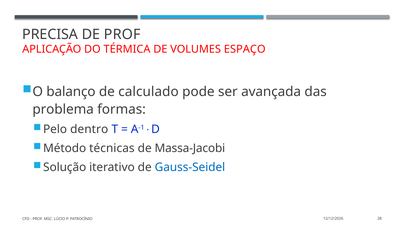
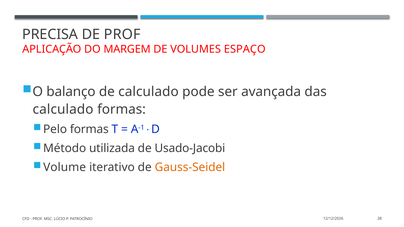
TÉRMICA: TÉRMICA -> MARGEM (127, 49)
problema: problema -> calculado (63, 110)
Pelo dentro: dentro -> formas (89, 129)
técnicas: técnicas -> utilizada (112, 148)
Massa-Jacobi: Massa-Jacobi -> Usado-Jacobi (190, 148)
Solução: Solução -> Volume (65, 167)
Gauss-Seidel colour: blue -> orange (190, 167)
